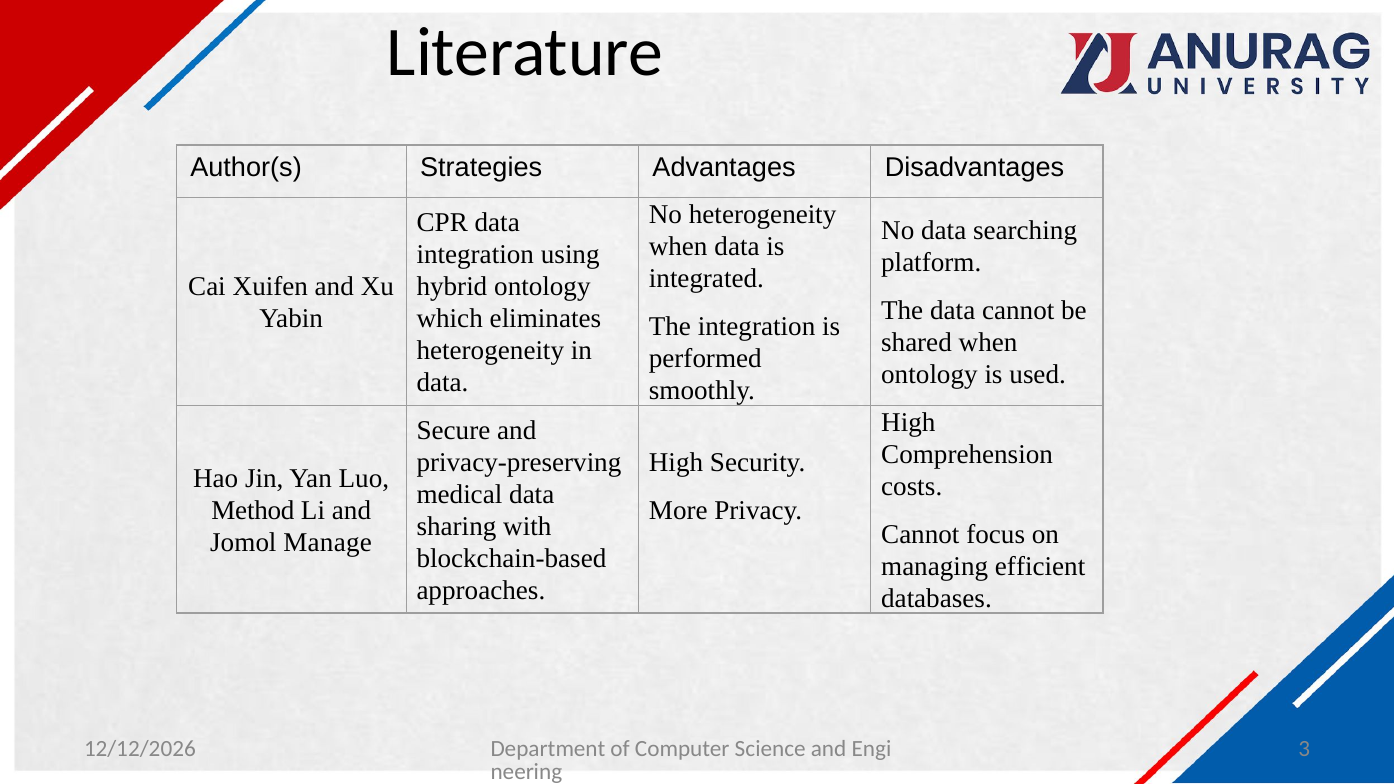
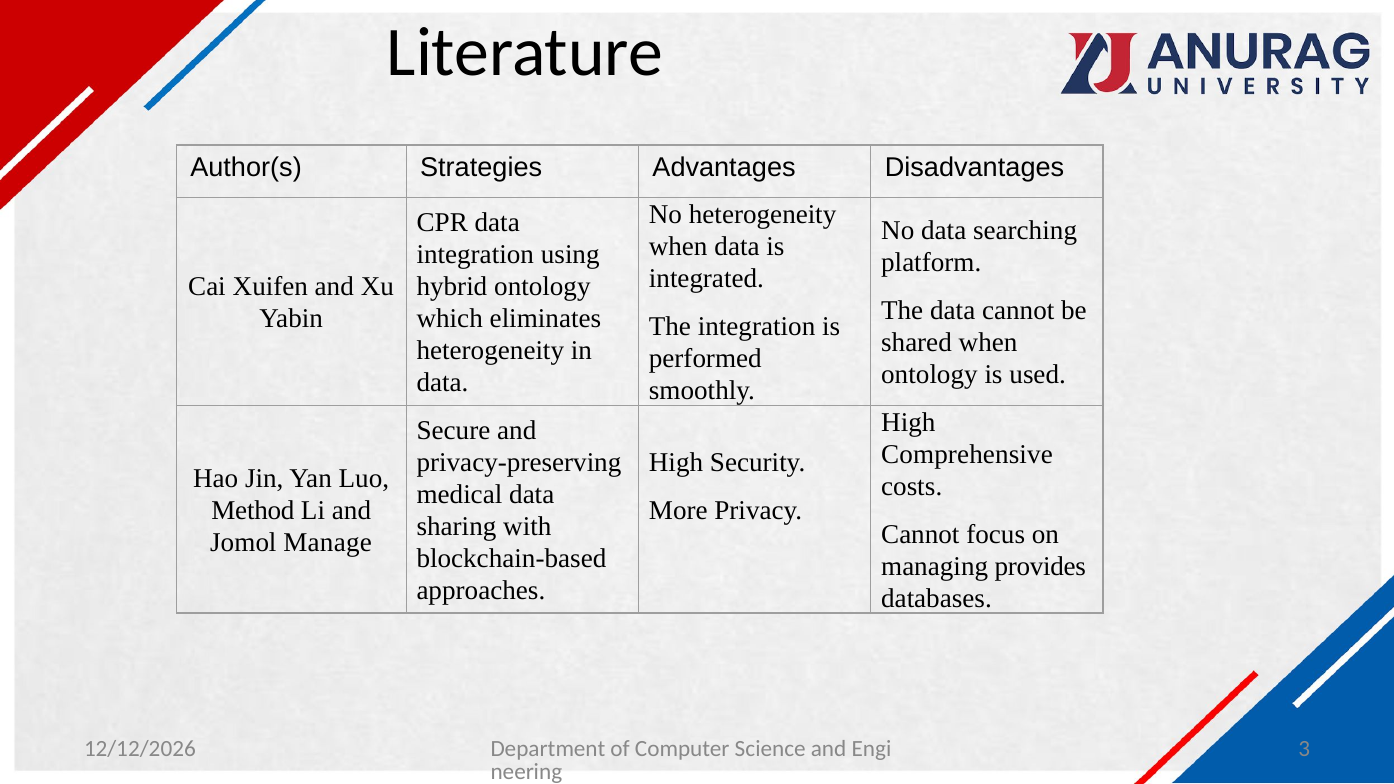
Comprehension: Comprehension -> Comprehensive (967, 455)
efficient: efficient -> provides (1040, 566)
